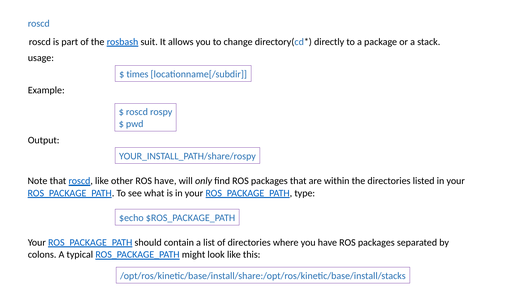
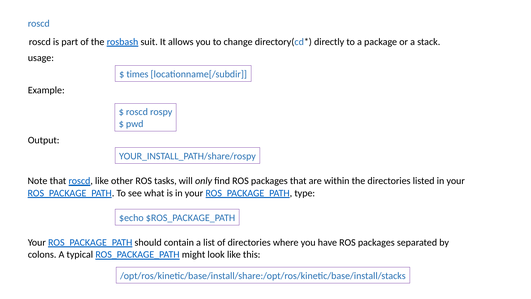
ROS have: have -> tasks (165, 181)
